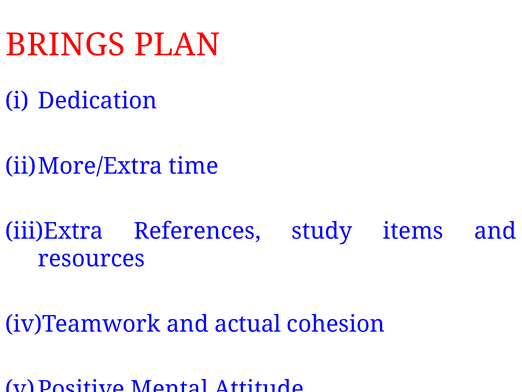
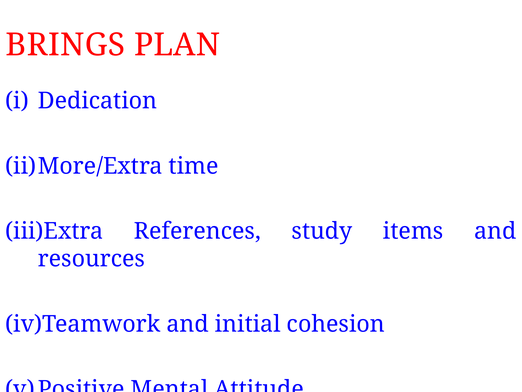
actual: actual -> initial (248, 324)
